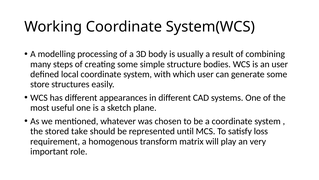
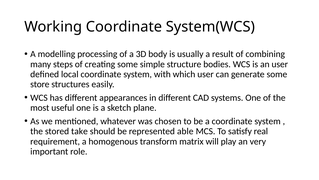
until: until -> able (185, 131)
loss: loss -> real (261, 131)
